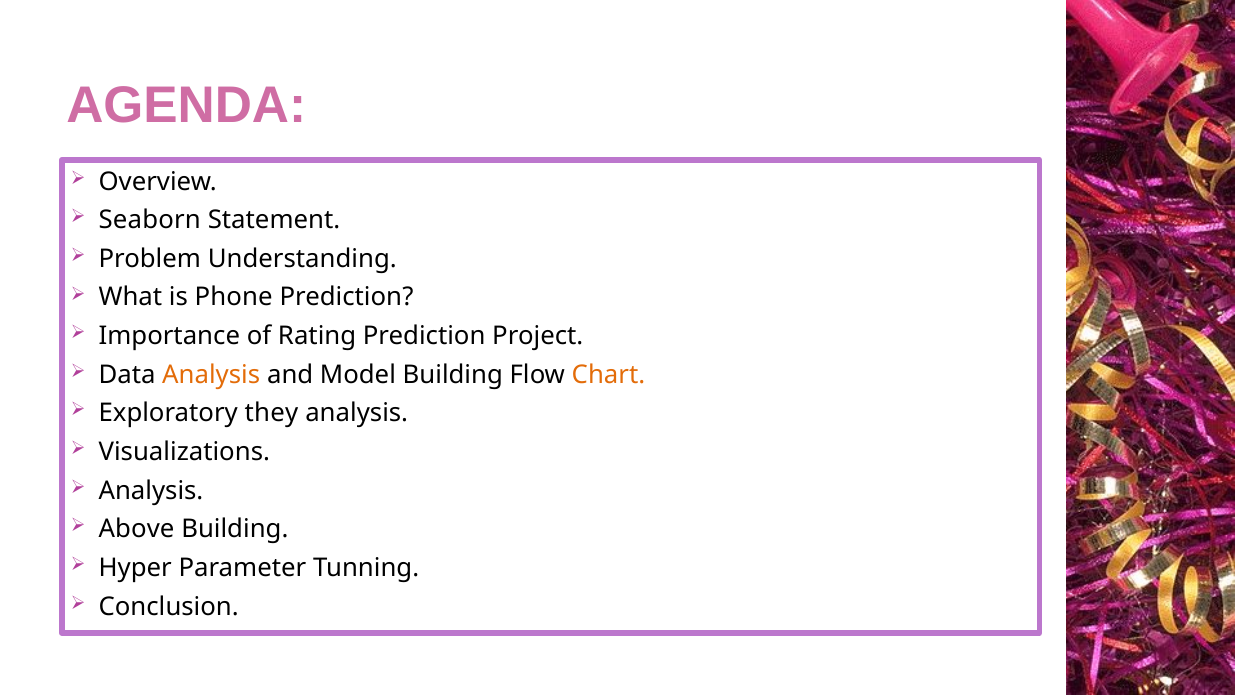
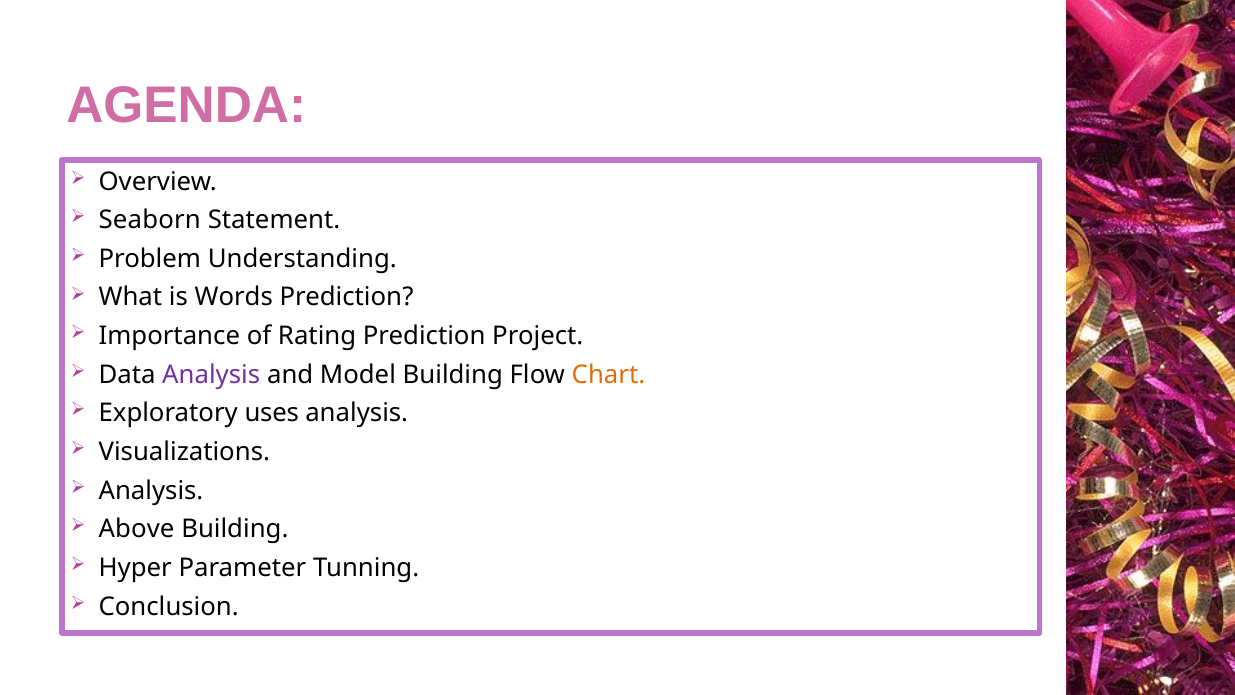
Phone: Phone -> Words (234, 297)
Analysis colour: orange -> purple (211, 375)
they: they -> uses (272, 413)
